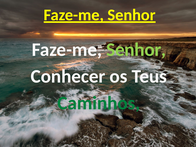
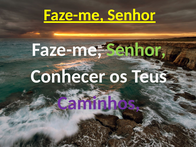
Caminhos colour: green -> purple (99, 103)
